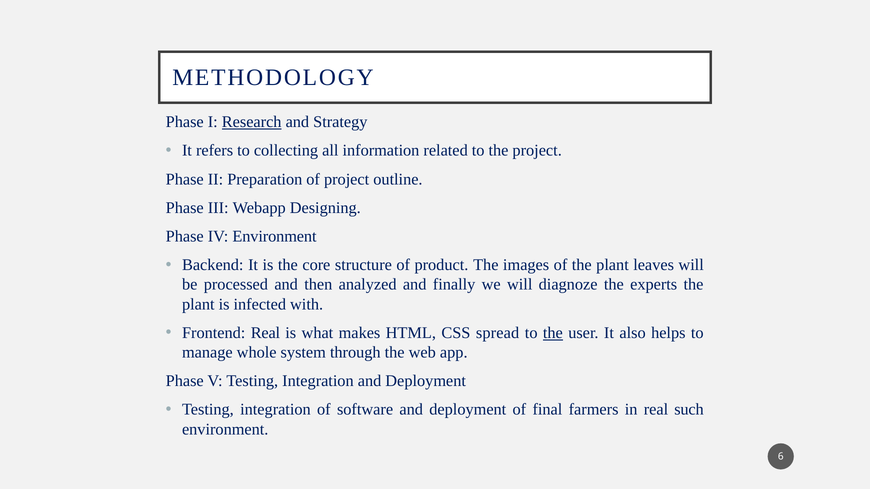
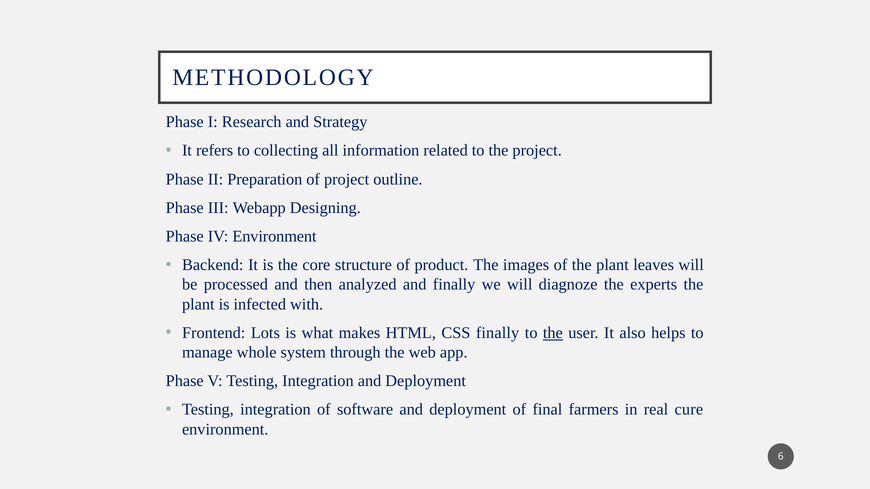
Research underline: present -> none (252, 122)
Frontend Real: Real -> Lots (265, 333)
CSS spread: spread -> finally (498, 333)
such: such -> cure (689, 410)
